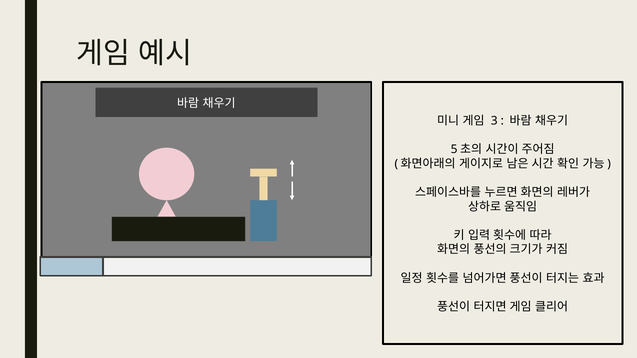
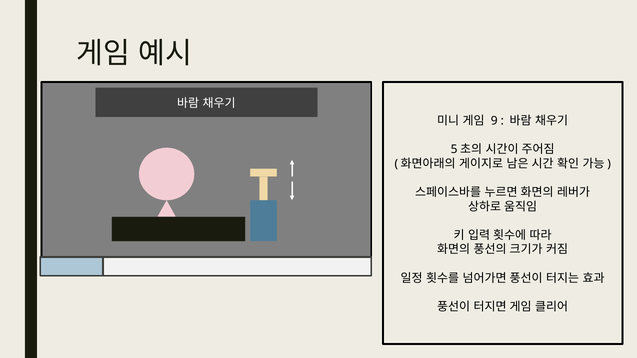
3: 3 -> 9 (494, 121)
